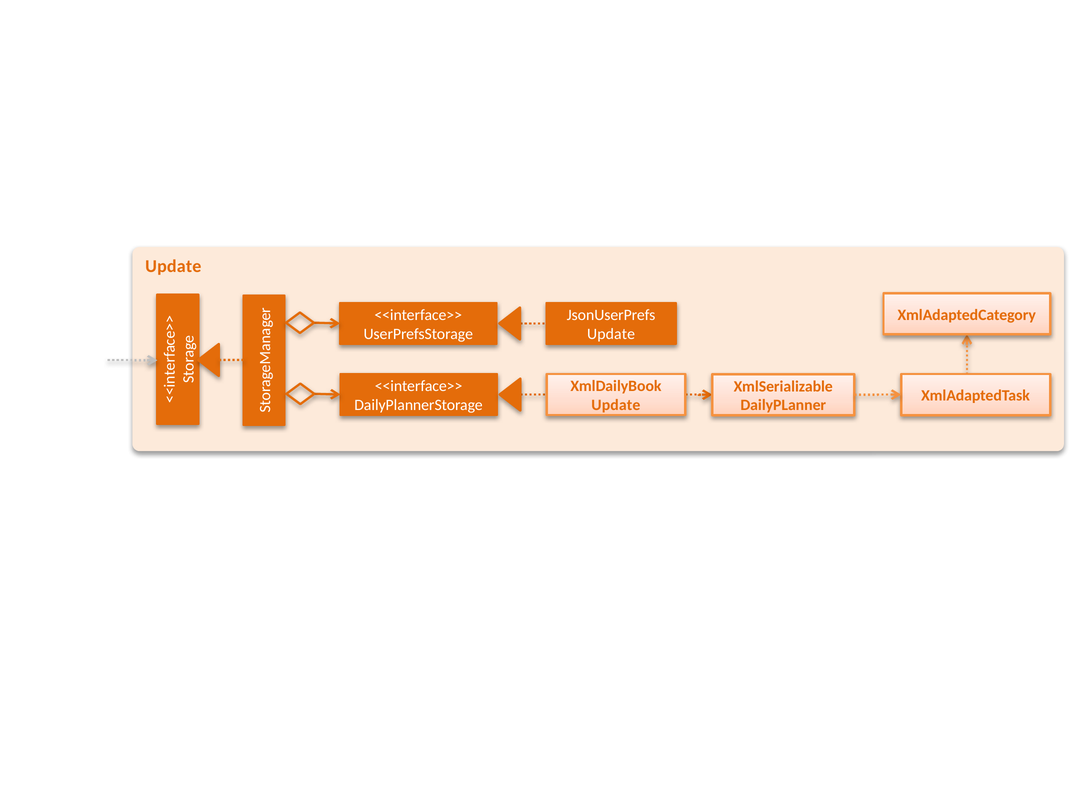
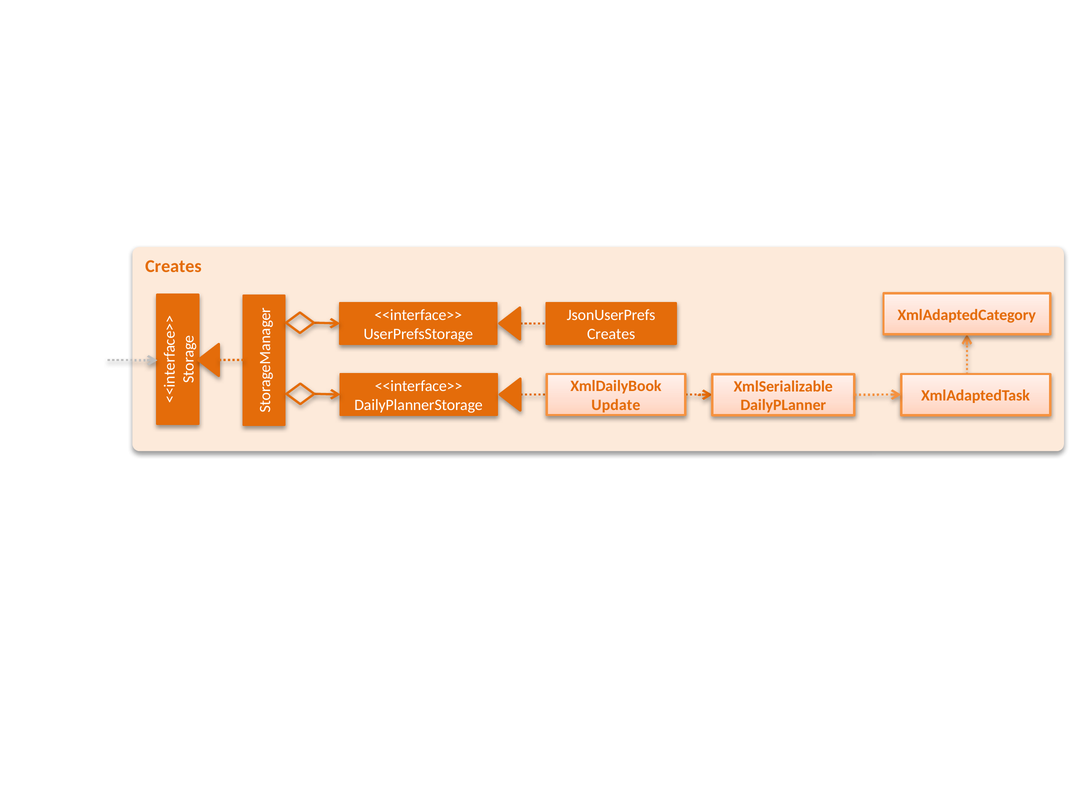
Update: Update -> Creates (173, 266)
Update: Update -> Creates (611, 334)
